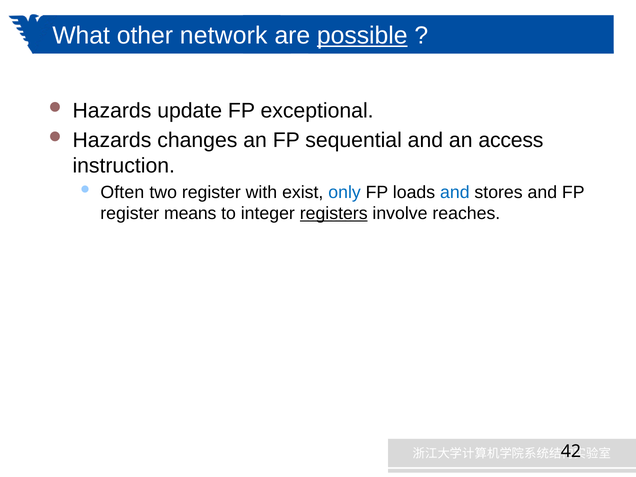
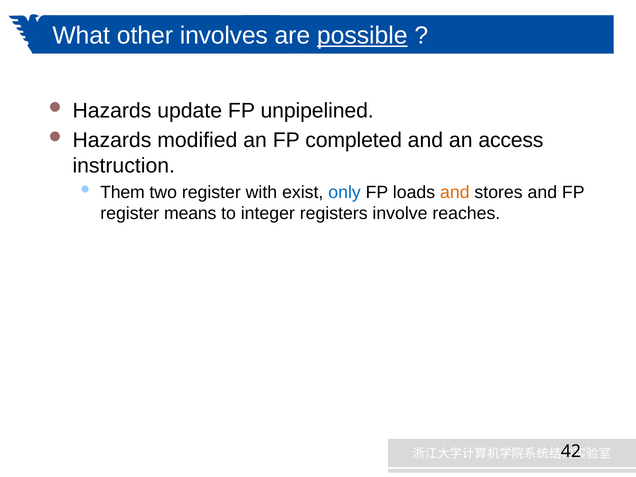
network: network -> involves (224, 35)
exceptional: exceptional -> unpipelined (317, 111)
changes: changes -> modified (197, 140)
sequential: sequential -> completed (354, 140)
Often: Often -> Them (123, 192)
and colour: blue -> orange (455, 192)
registers underline: present -> none (334, 214)
